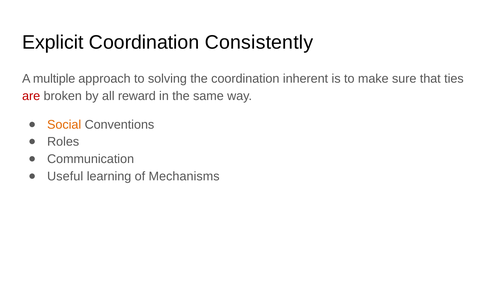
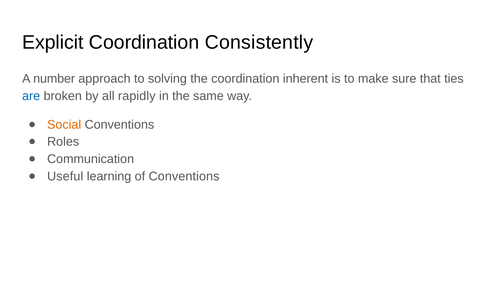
multiple: multiple -> number (54, 79)
are colour: red -> blue (31, 96)
reward: reward -> rapidly (137, 96)
of Mechanisms: Mechanisms -> Conventions (184, 176)
